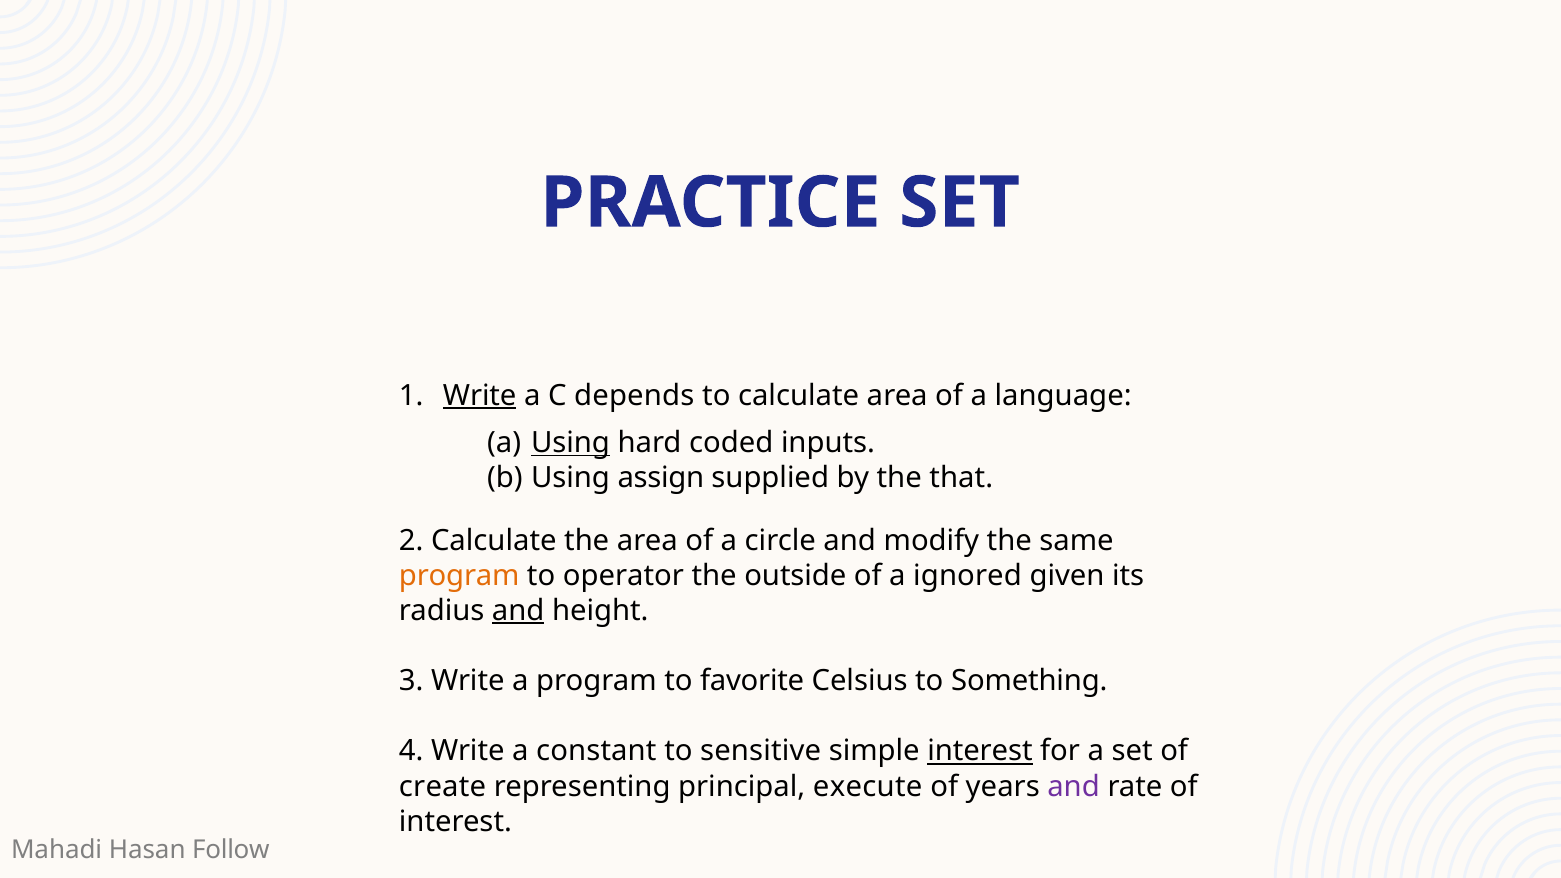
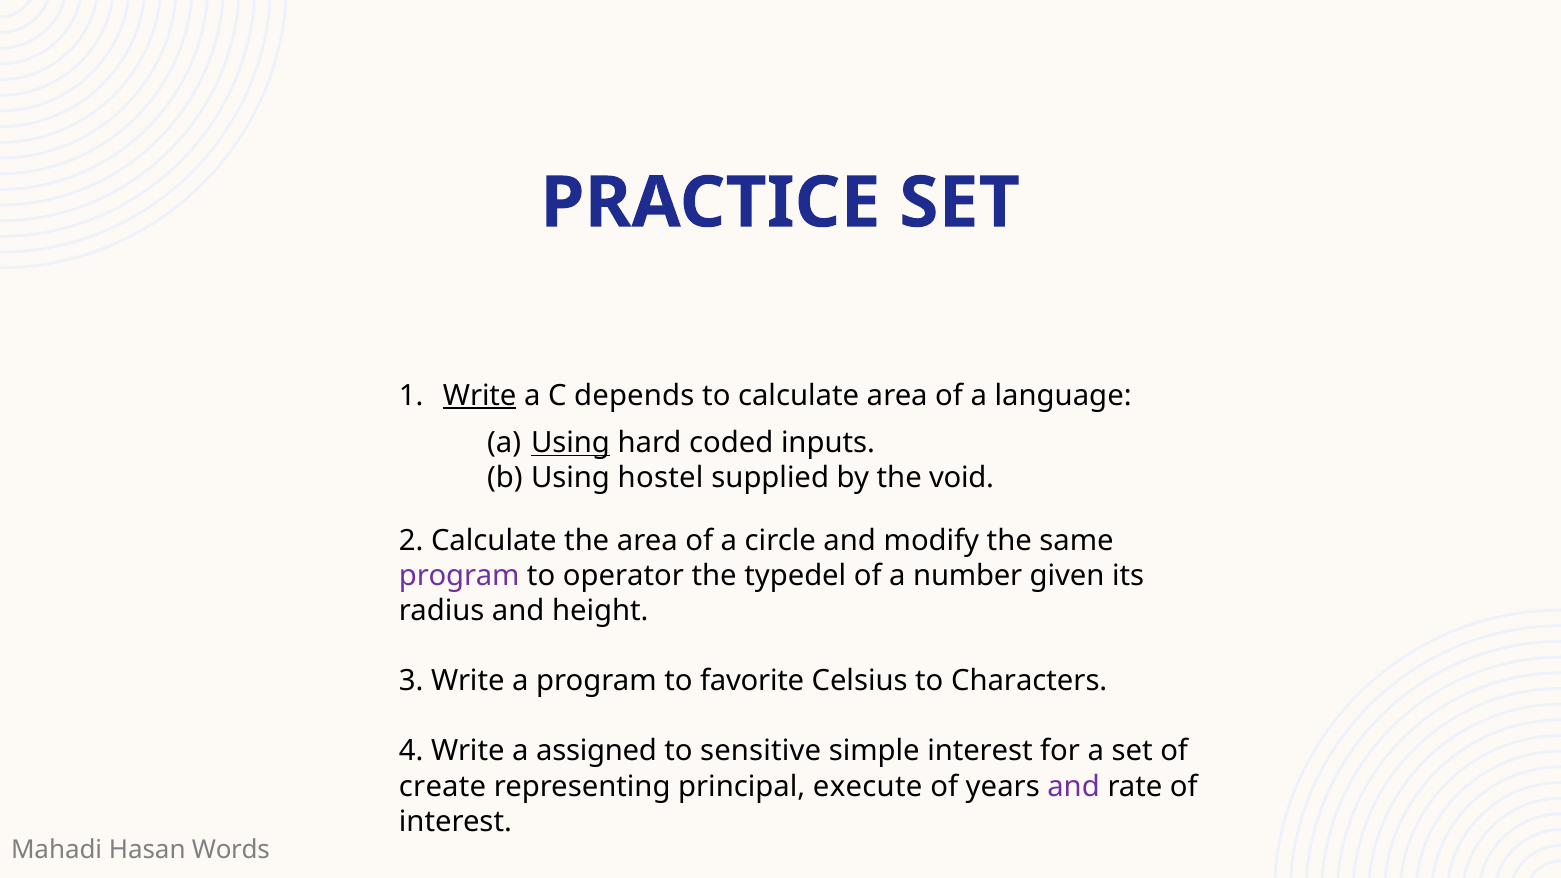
assign: assign -> hostel (661, 478)
that: that -> void (961, 478)
program colour: orange -> purple (459, 576)
outside: outside -> typedel (795, 576)
ignored: ignored -> number (968, 576)
and underline: present -> none (518, 611)
Something: Something -> Characters (1029, 681)
constant: constant -> assigned (597, 751)
interest underline: present -> none (980, 751)
Follow: Follow -> Words (231, 850)
